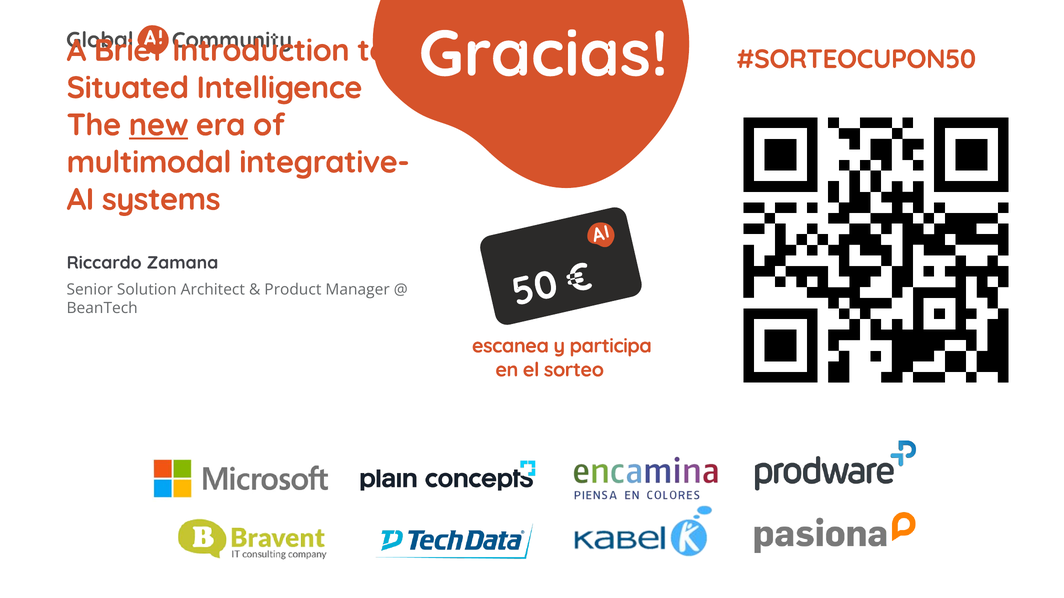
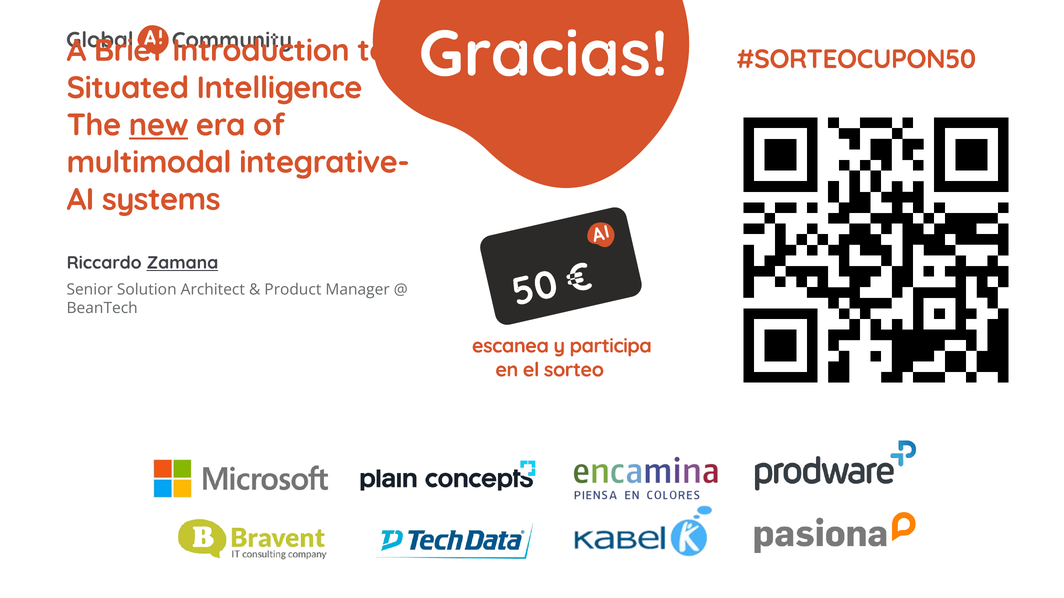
Zamana underline: none -> present (182, 263)
